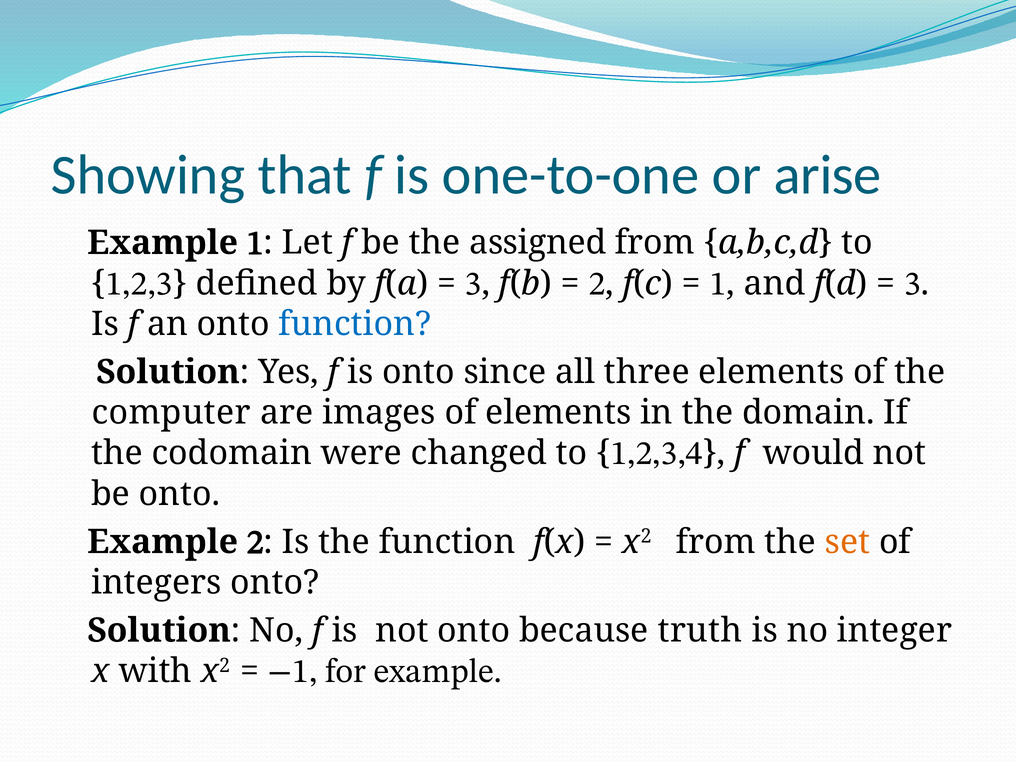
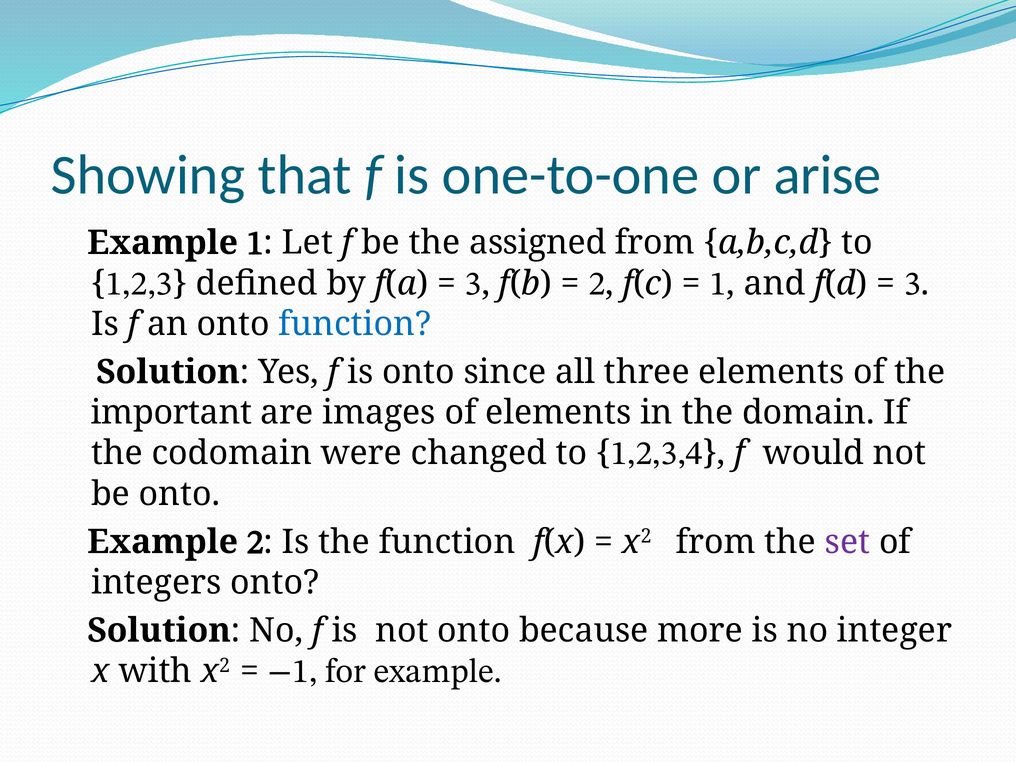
computer: computer -> important (172, 413)
set colour: orange -> purple (848, 542)
truth: truth -> more (700, 630)
